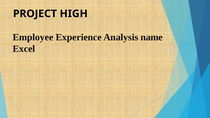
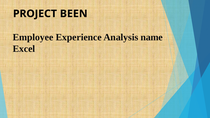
HIGH: HIGH -> BEEN (74, 14)
